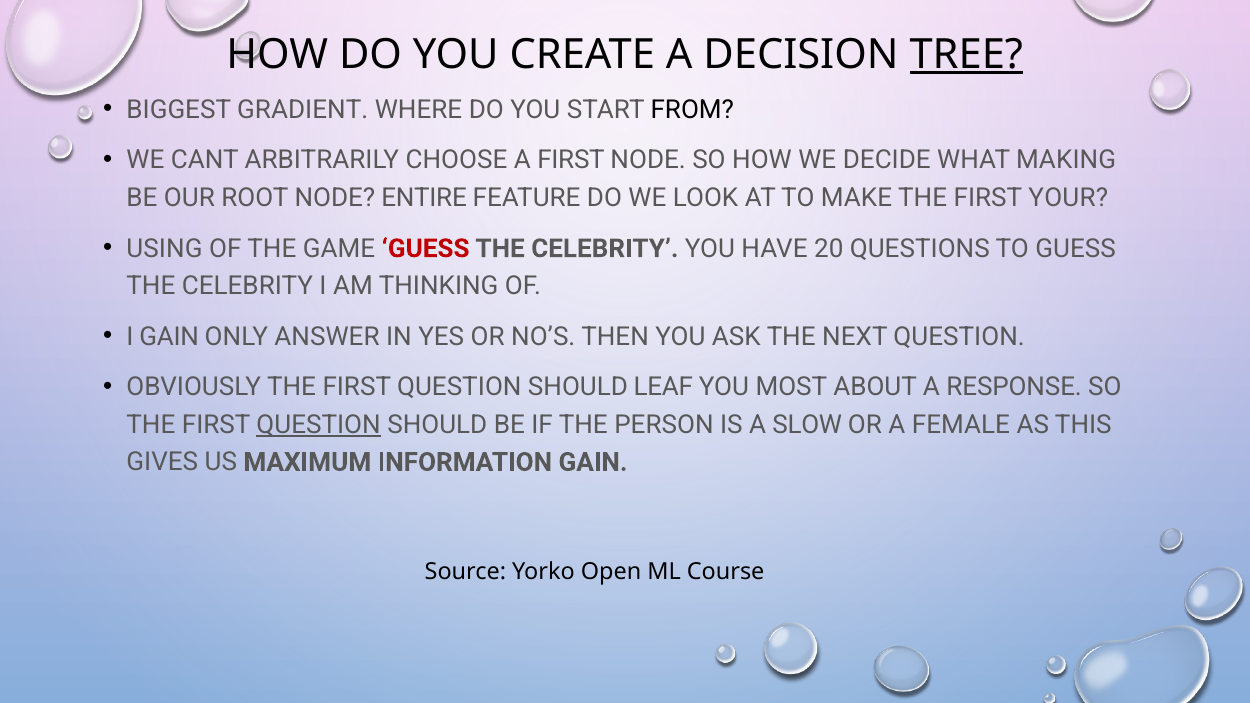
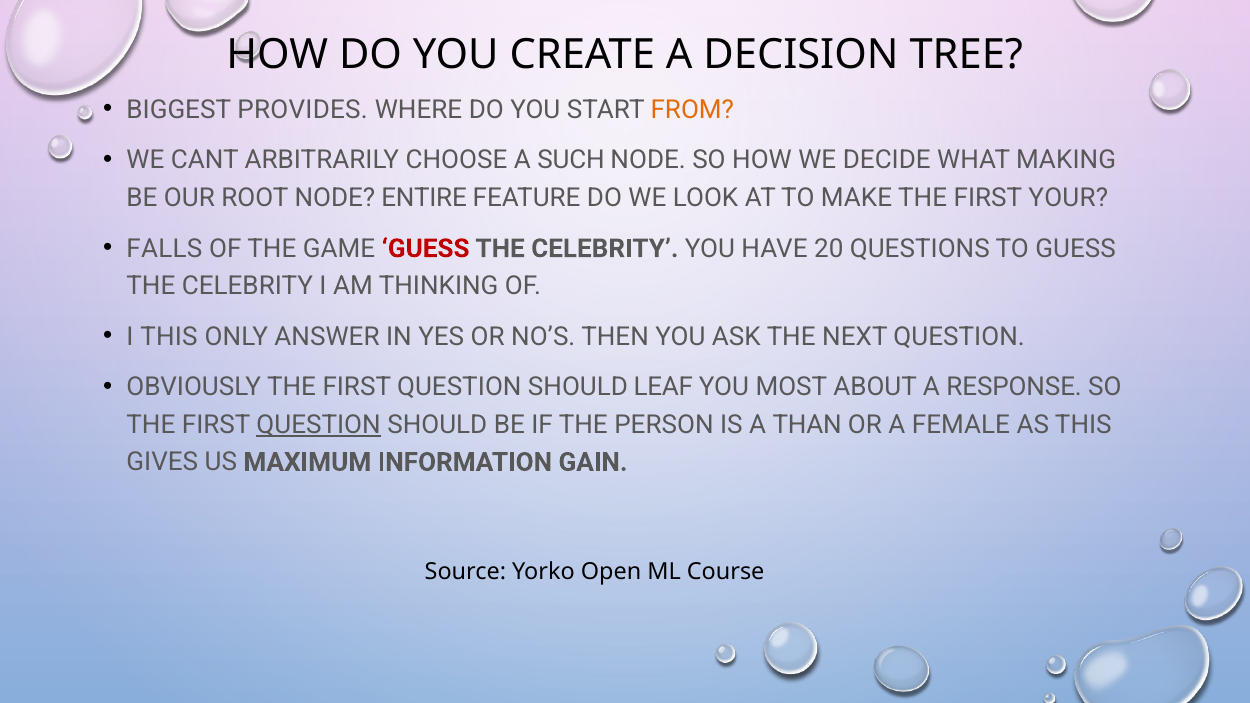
TREE underline: present -> none (966, 54)
GRADIENT: GRADIENT -> PROVIDES (303, 110)
FROM colour: black -> orange (692, 110)
A FIRST: FIRST -> SUCH (571, 160)
USING: USING -> FALLS (164, 249)
I GAIN: GAIN -> THIS (169, 337)
SLOW: SLOW -> THAN (807, 425)
